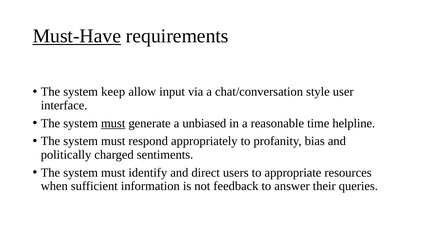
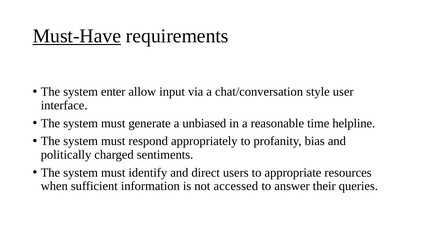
keep: keep -> enter (113, 92)
must underline: present -> none (113, 123)
feedback: feedback -> accessed (236, 186)
